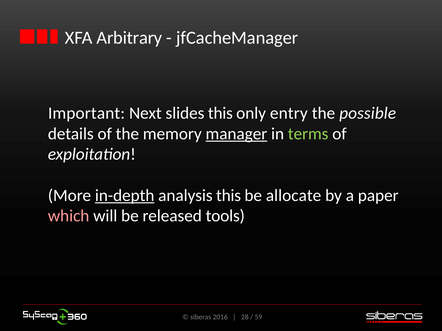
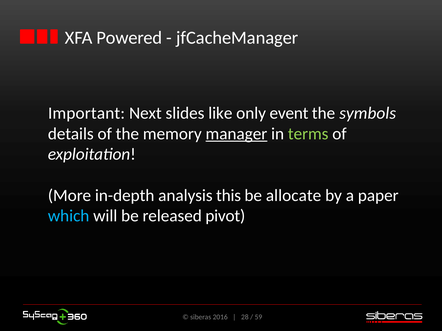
Arbitrary: Arbitrary -> Powered (129, 38)
slides this: this -> like (220, 113)
entry: entry -> event (289, 113)
possible: possible -> symbols (368, 113)
in-depth underline: present -> none (125, 196)
which colour: pink -> light blue (69, 216)
tools: tools -> pivot (225, 216)
